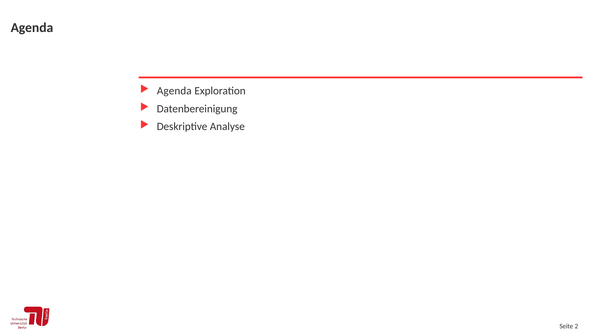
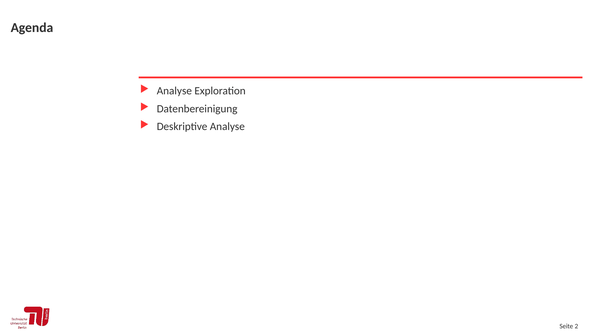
Agenda: Agenda -> Analyse (174, 91)
